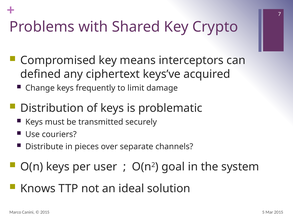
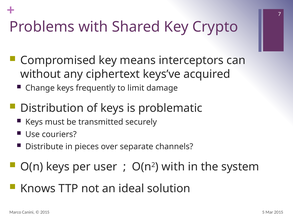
defined: defined -> without (41, 74)
O(n2 goal: goal -> with (173, 166)
